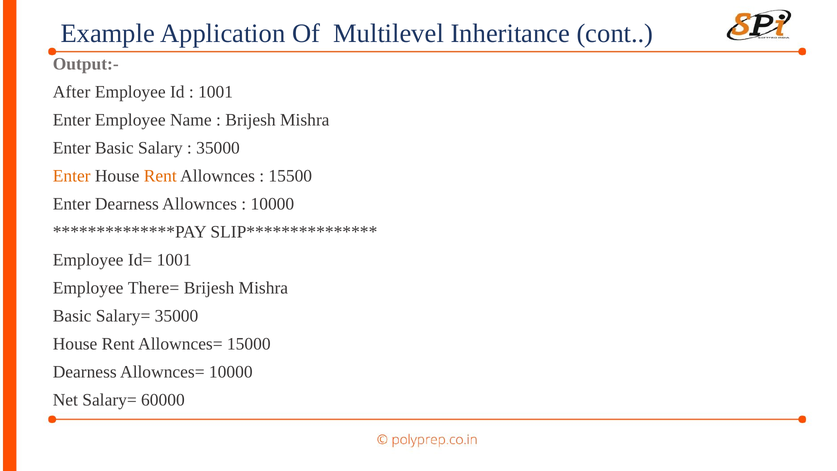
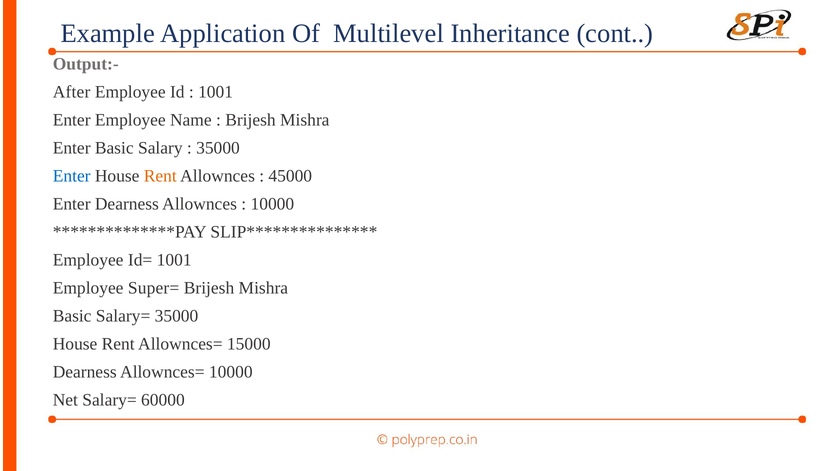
Enter colour: orange -> blue (72, 176)
15500: 15500 -> 45000 (290, 176)
There=: There= -> Super= (154, 288)
